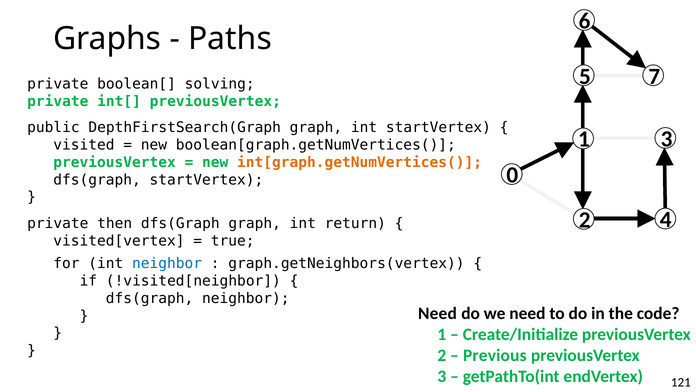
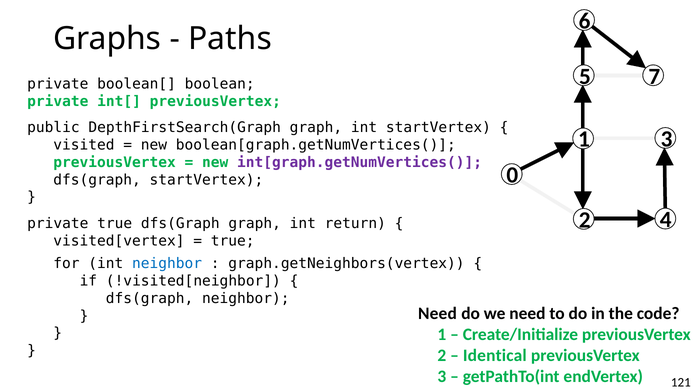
solving: solving -> boolean (220, 84)
int[graph.getNumVertices( colour: orange -> purple (360, 162)
private then: then -> true (115, 223)
Previous: Previous -> Identical (495, 355)
